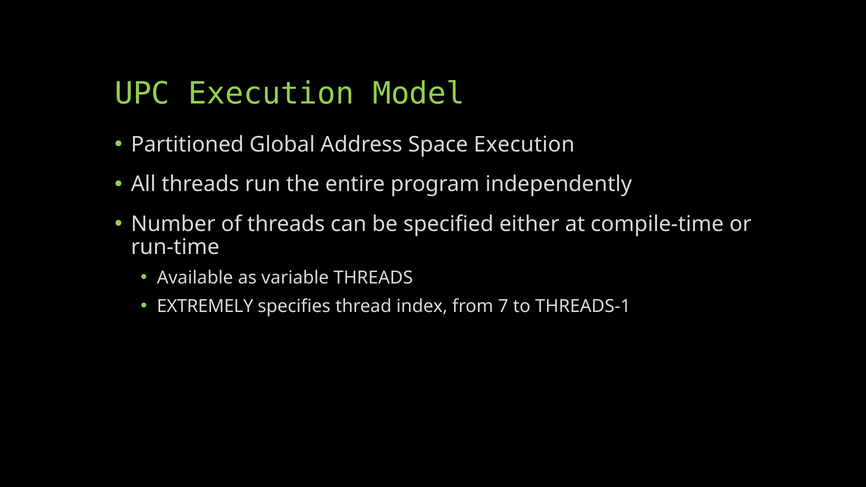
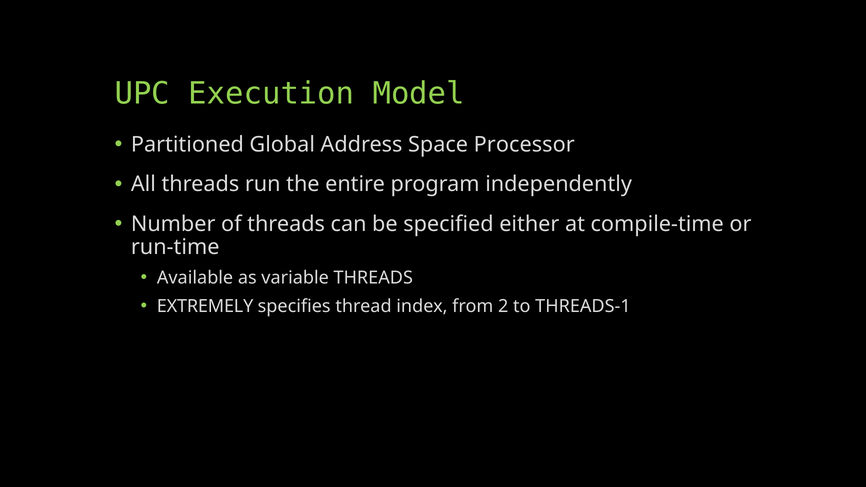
Space Execution: Execution -> Processor (524, 145)
7: 7 -> 2 (503, 306)
